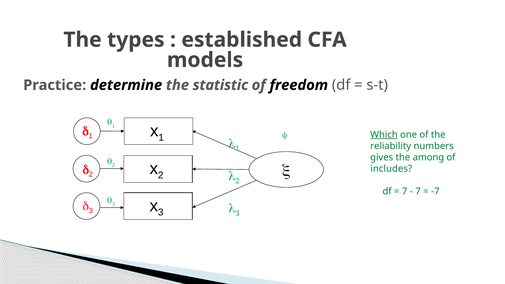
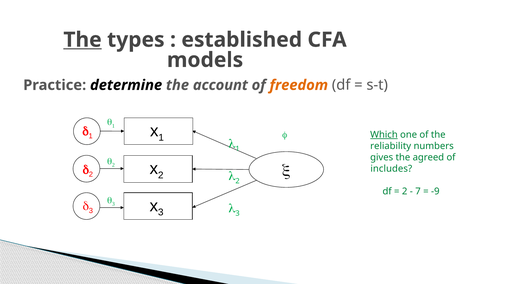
The underline: none -> present (83, 40)
statistic: statistic -> account (220, 85)
freedom colour: black -> orange (299, 85)
among: among -> agreed (428, 157)
7: 7 -> 2 (405, 191)
-7: -7 -> -9 (435, 191)
